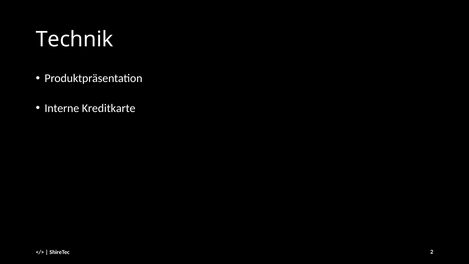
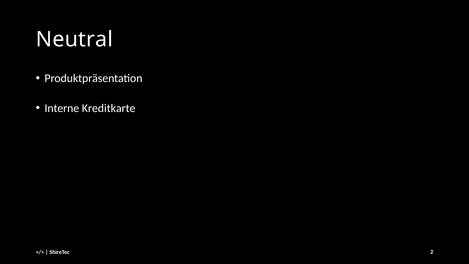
Technik: Technik -> Neutral (74, 39)
